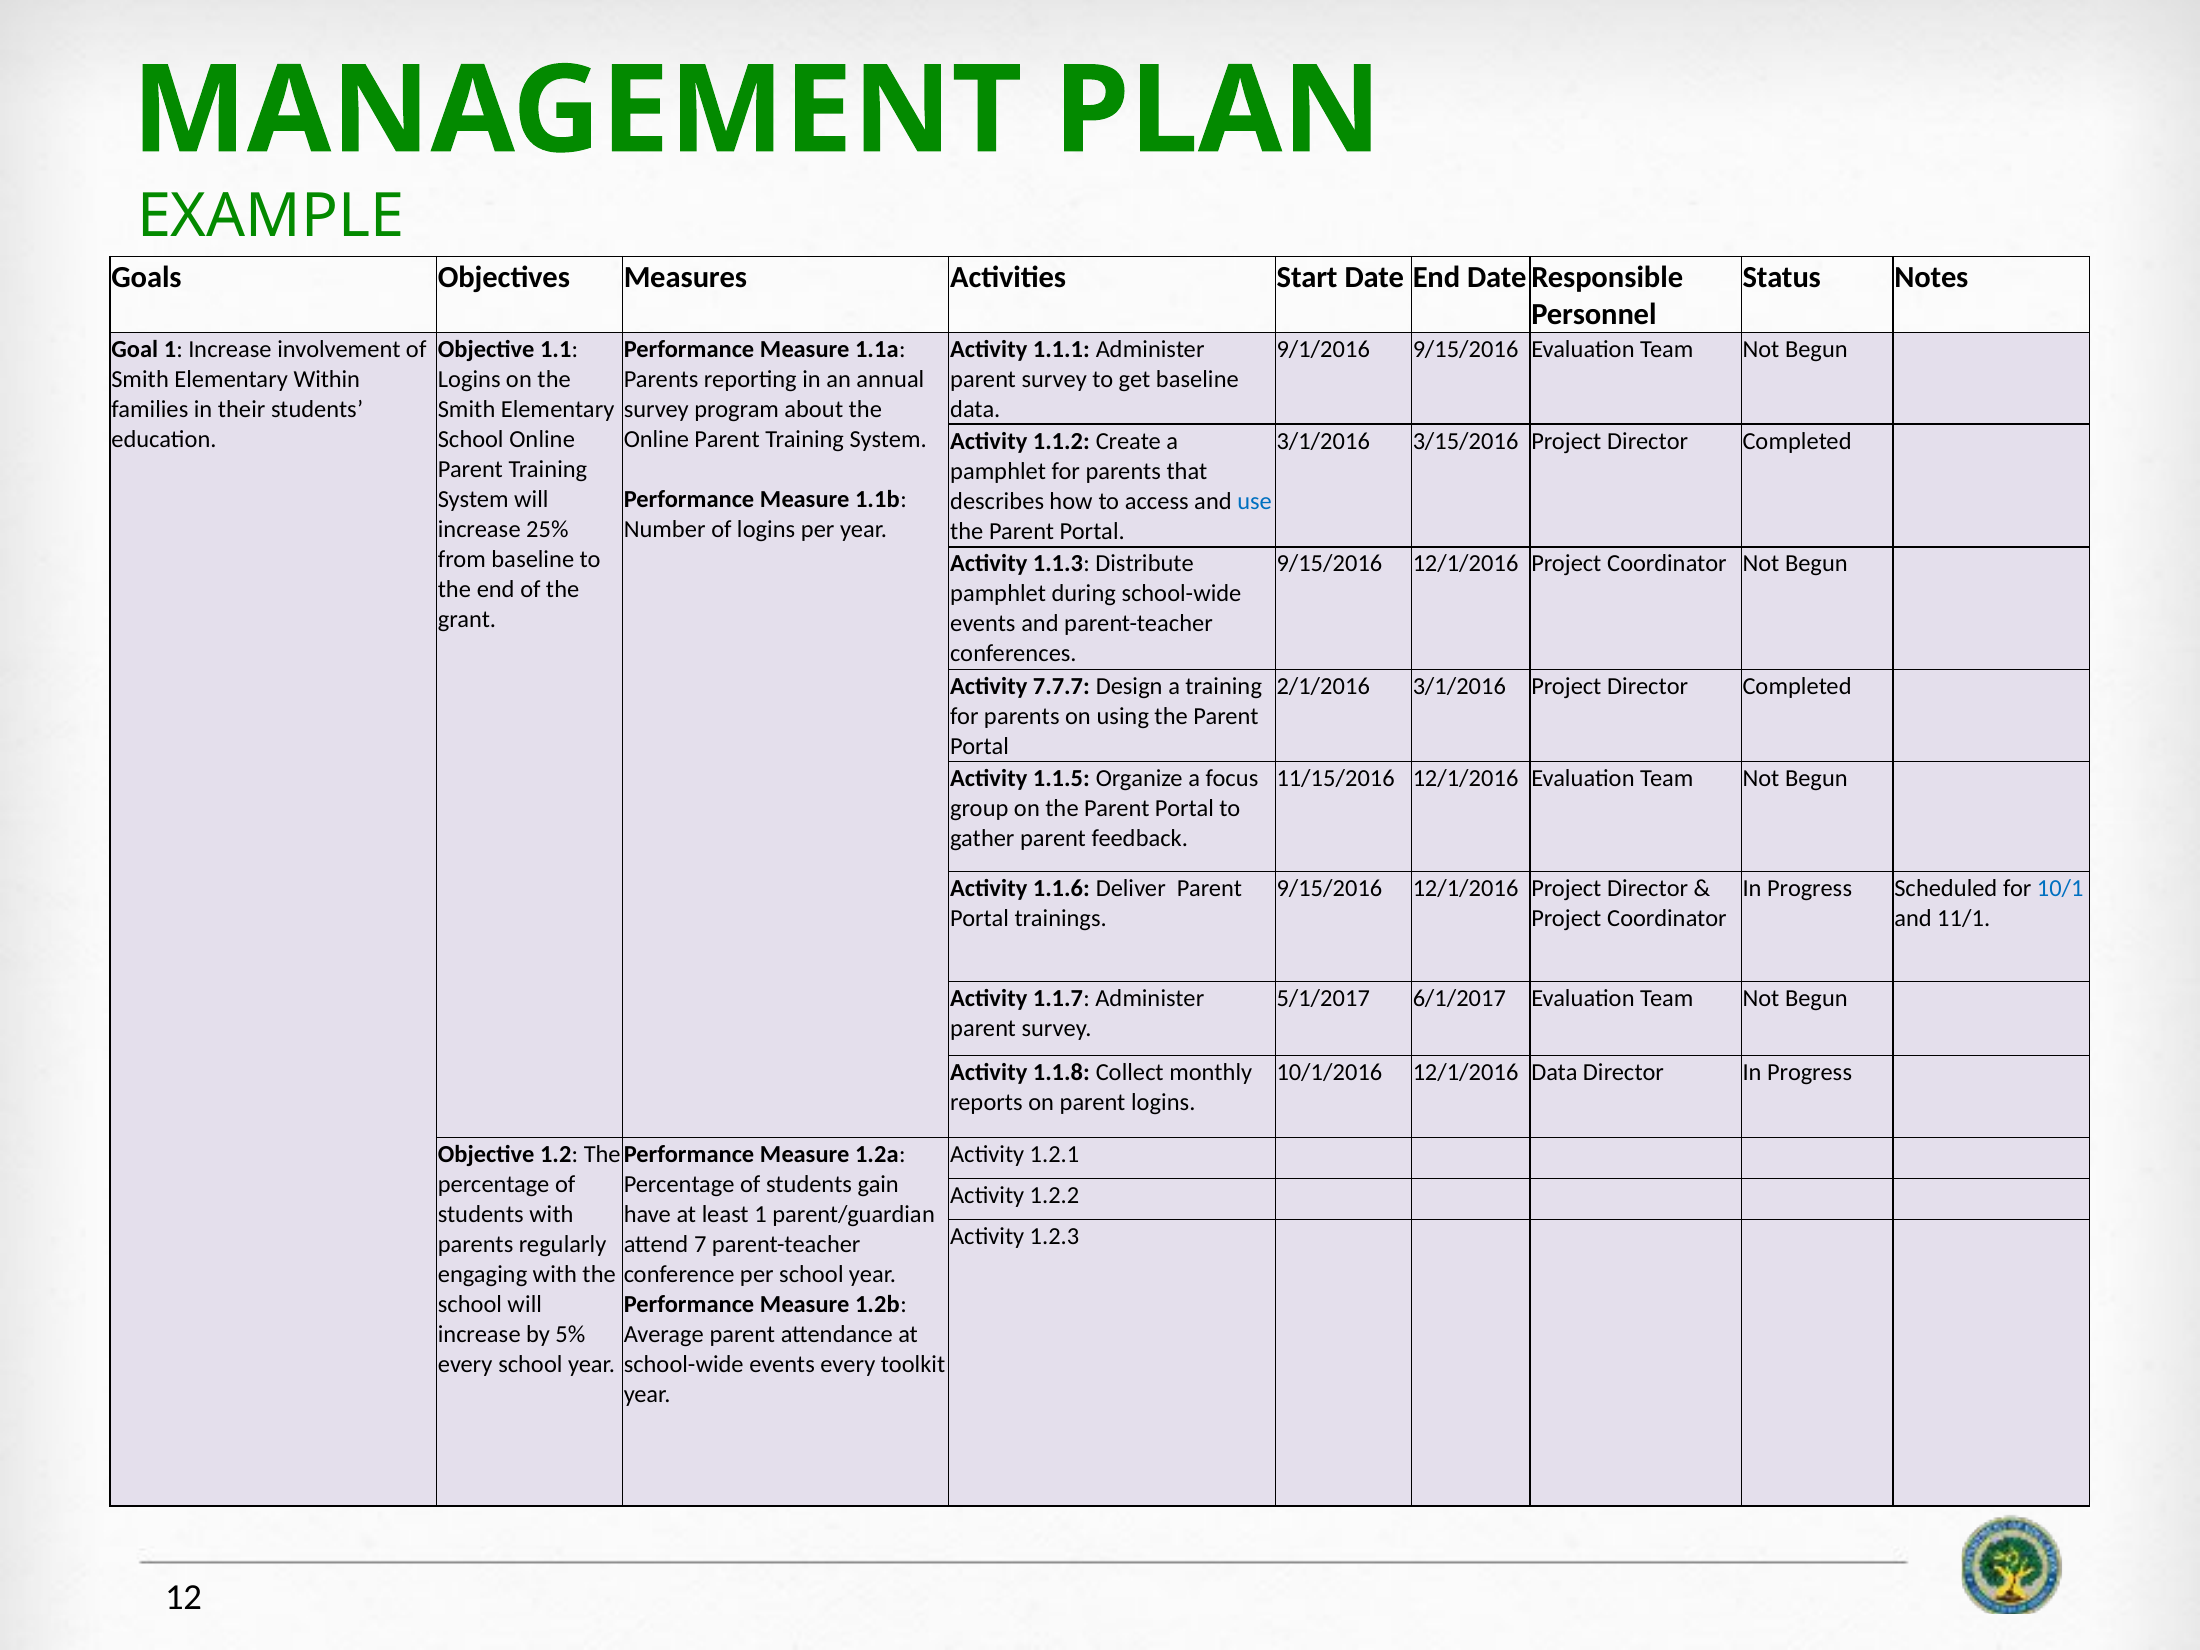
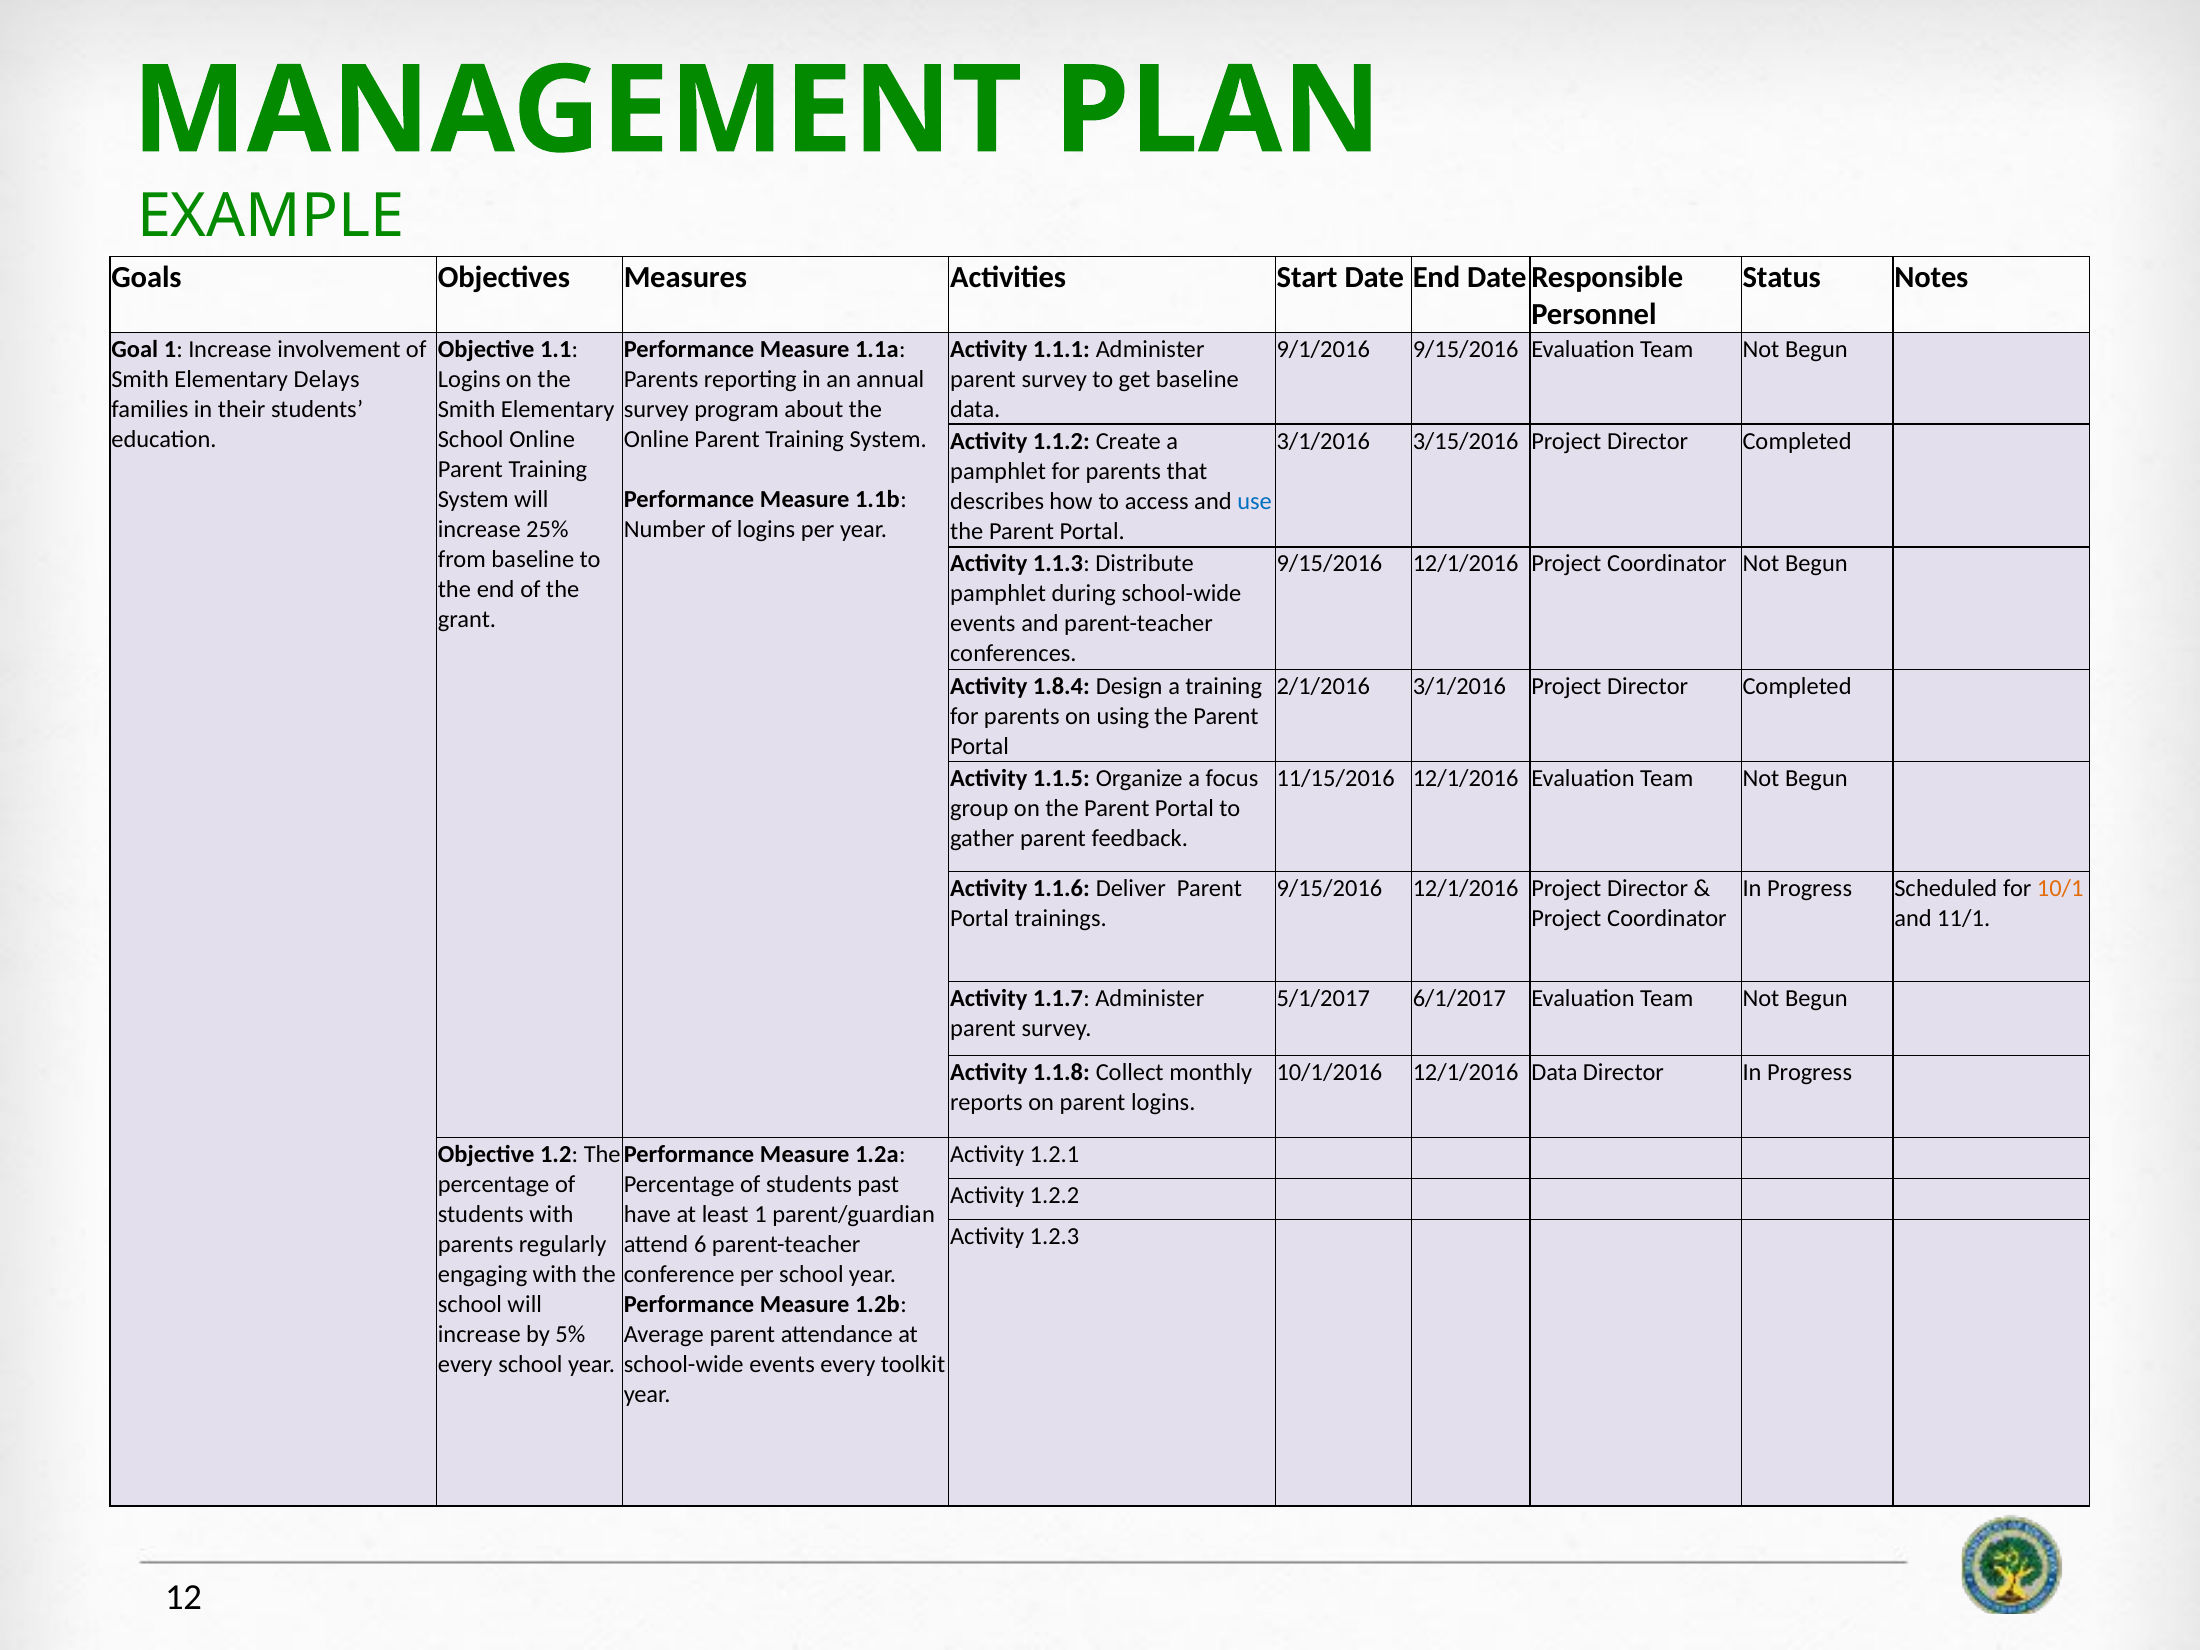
Within: Within -> Delays (327, 379)
7.7.7: 7.7.7 -> 1.8.4 (1061, 687)
10/1 colour: blue -> orange (2060, 888)
gain: gain -> past (878, 1184)
7: 7 -> 6 (700, 1245)
